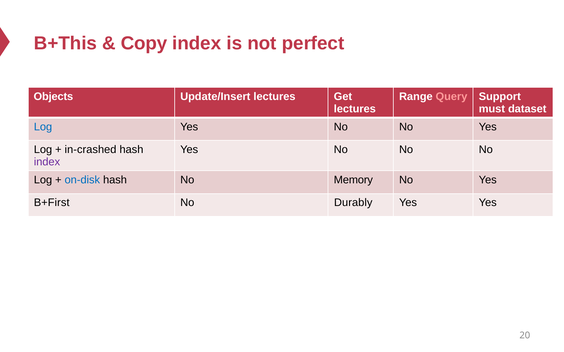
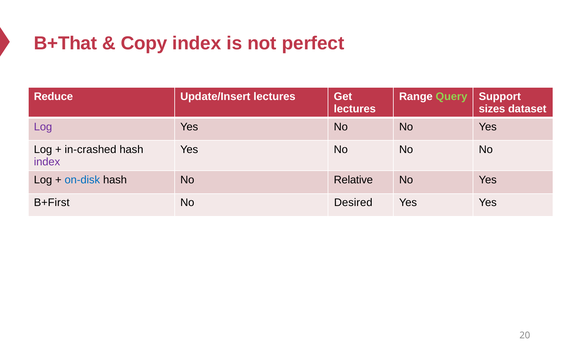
B+This: B+This -> B+That (66, 43)
Objects: Objects -> Reduce (53, 97)
Query colour: pink -> light green (452, 97)
must: must -> sizes (492, 109)
Log colour: blue -> purple (43, 127)
Memory: Memory -> Relative (353, 180)
Durably: Durably -> Desired (353, 203)
